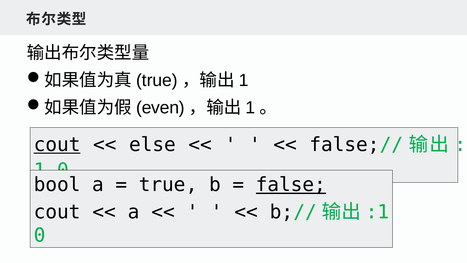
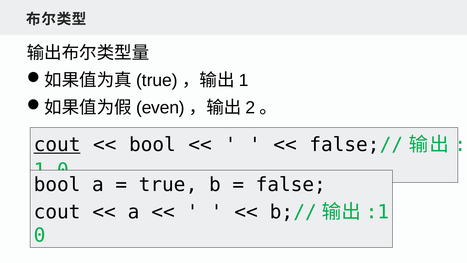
1: 1 -> 2 (250, 108)
else: else -> bool (153, 145)
false underline: present -> none (291, 185)
